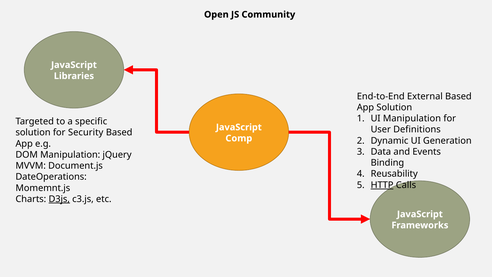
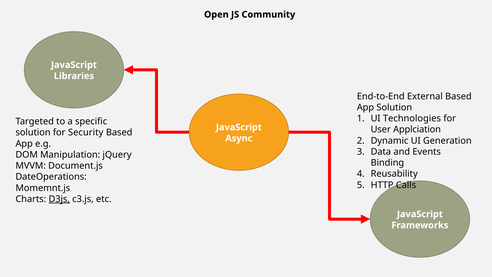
UI Manipulation: Manipulation -> Technologies (412, 118)
Definitions: Definitions -> Applciation (417, 129)
Comp: Comp -> Async (239, 138)
HTTP underline: present -> none (382, 185)
